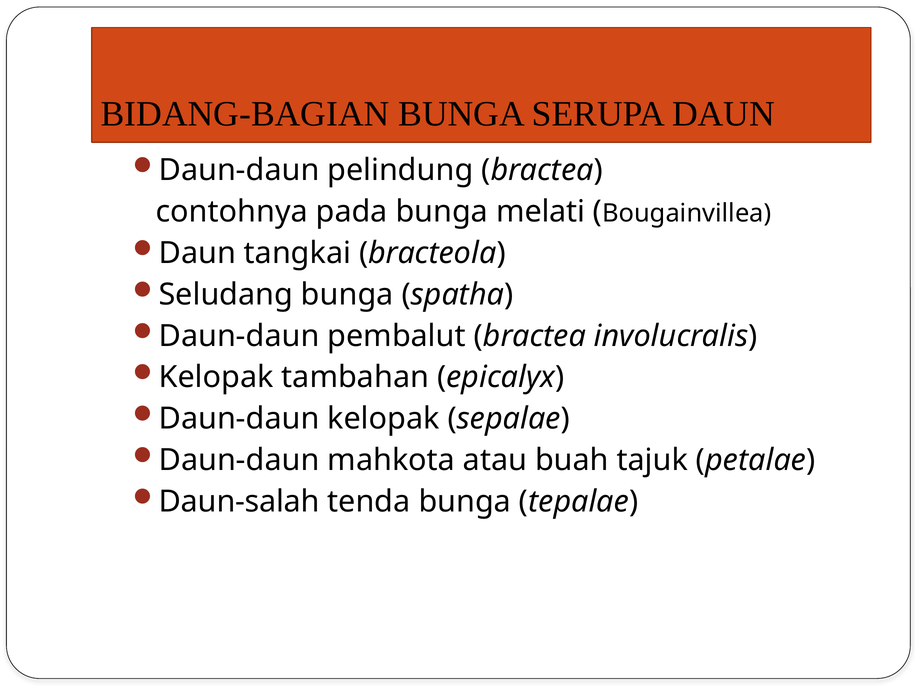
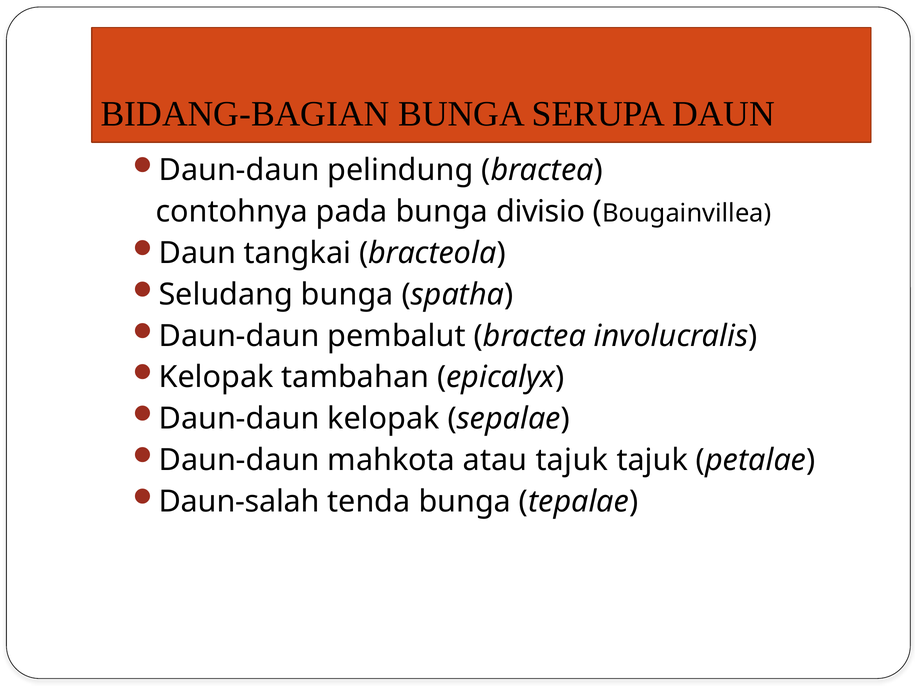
melati: melati -> divisio (541, 212)
atau buah: buah -> tajuk (572, 460)
